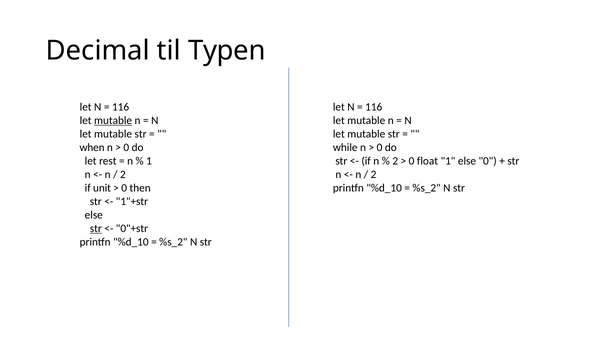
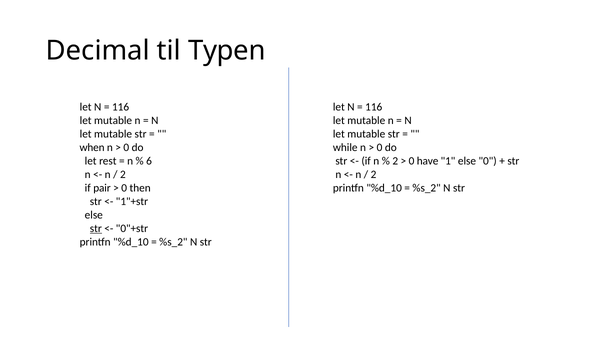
mutable underline: present -> none (113, 120)
1: 1 -> 6 (149, 161)
float: float -> have (428, 161)
unit: unit -> pair (102, 188)
